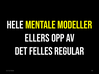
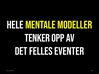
ELLERS: ELLERS -> TENKER (37, 38)
REGULAR: REGULAR -> EVENTER (69, 51)
